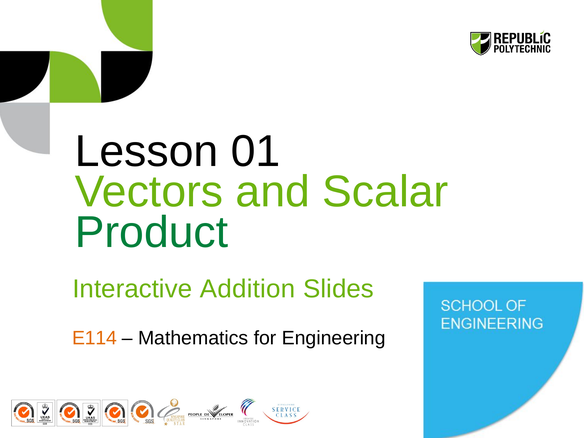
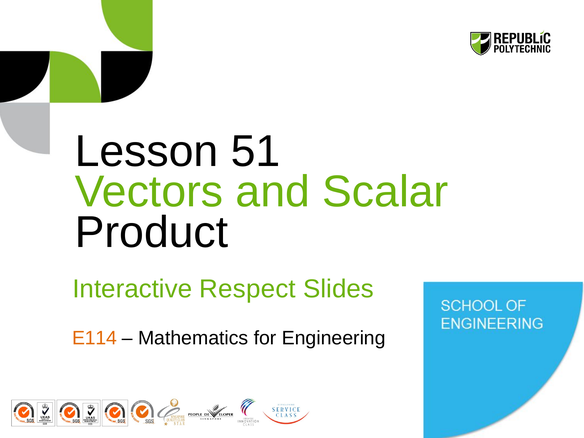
01: 01 -> 51 (255, 151)
Product colour: green -> black (151, 232)
Addition: Addition -> Respect (248, 289)
